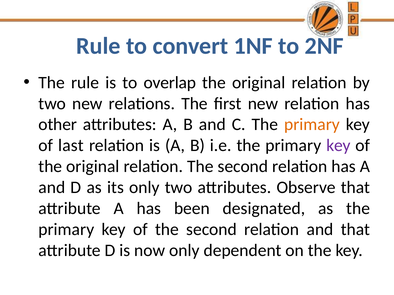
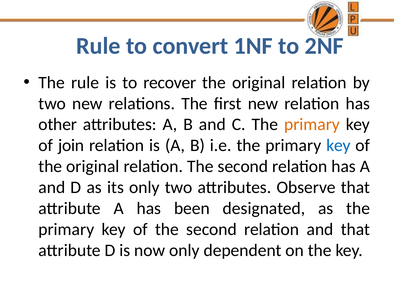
overlap: overlap -> recover (170, 83)
last: last -> join (71, 146)
key colour: purple -> blue (338, 146)
